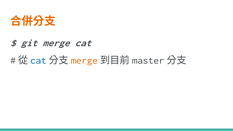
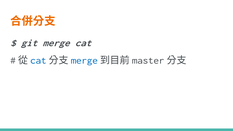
merge colour: orange -> blue (84, 60)
